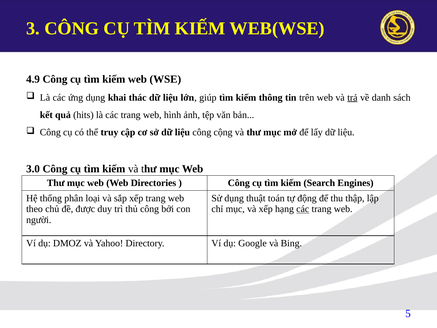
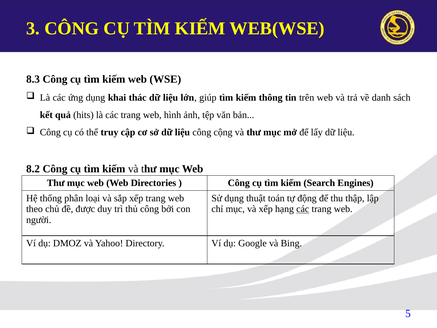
4.9: 4.9 -> 8.3 (33, 79)
trả underline: present -> none (352, 97)
3.0: 3.0 -> 8.2 (33, 169)
